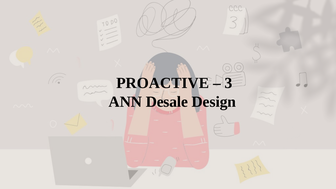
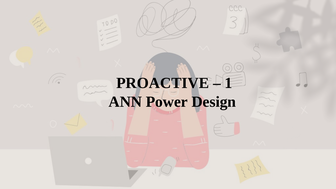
3: 3 -> 1 (228, 83)
Desale: Desale -> Power (167, 102)
